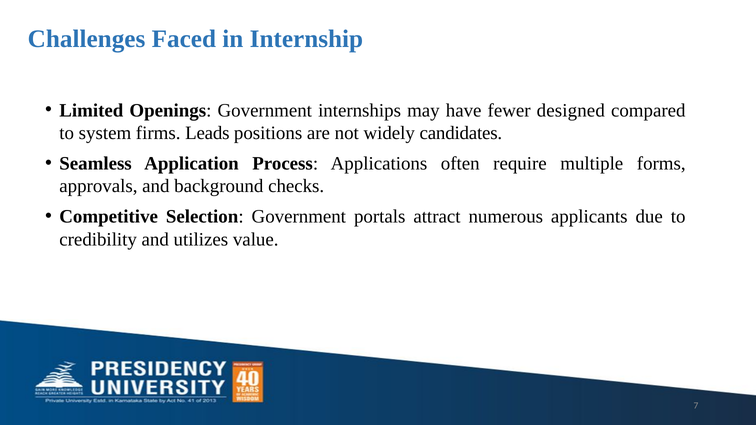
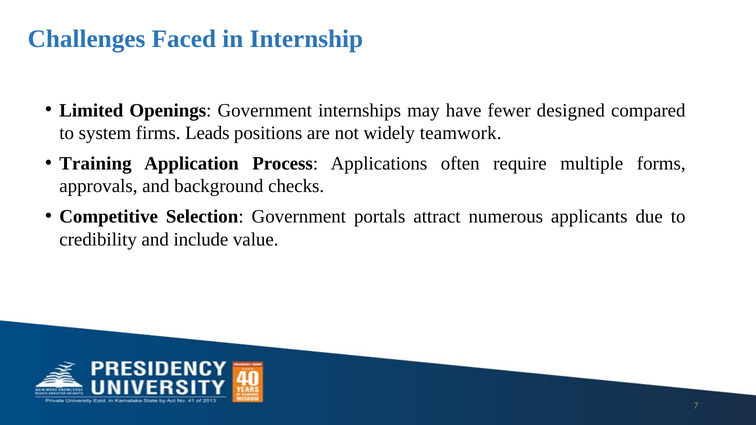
candidates: candidates -> teamwork (461, 133)
Seamless: Seamless -> Training (95, 164)
utilizes: utilizes -> include (201, 240)
